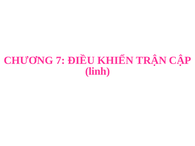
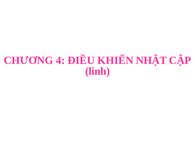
7: 7 -> 4 (60, 61)
TRẬN: TRẬN -> NHẬT (151, 61)
